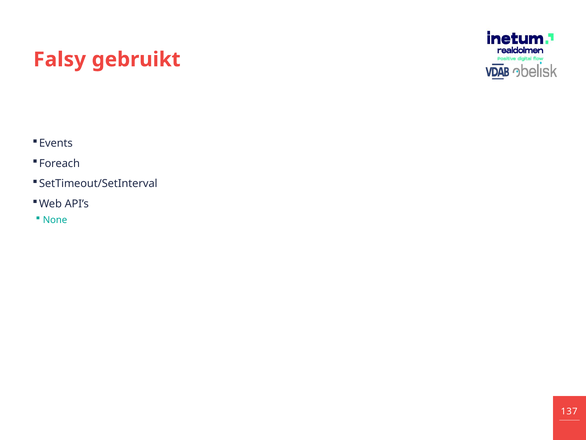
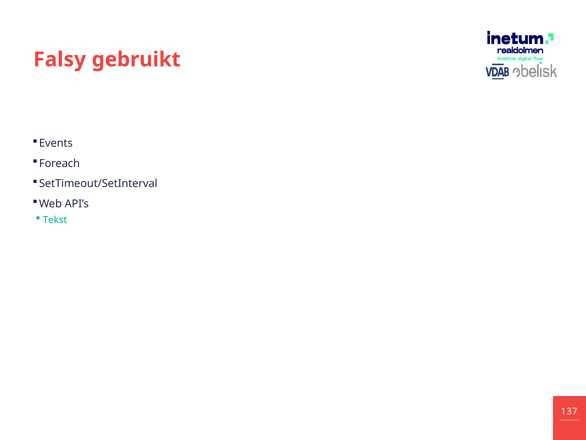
None: None -> Tekst (55, 220)
